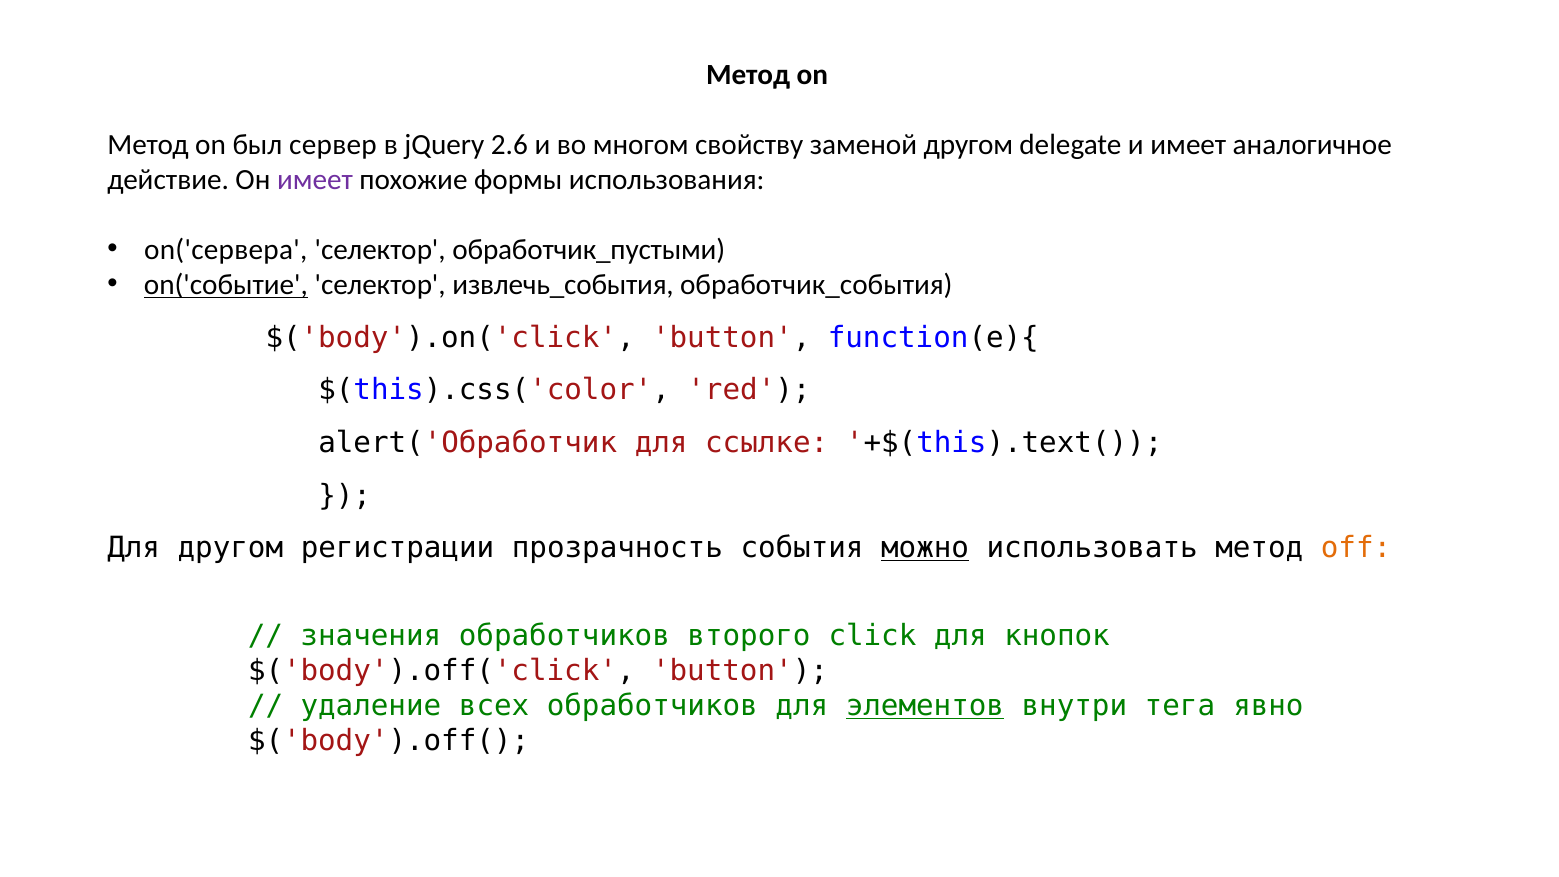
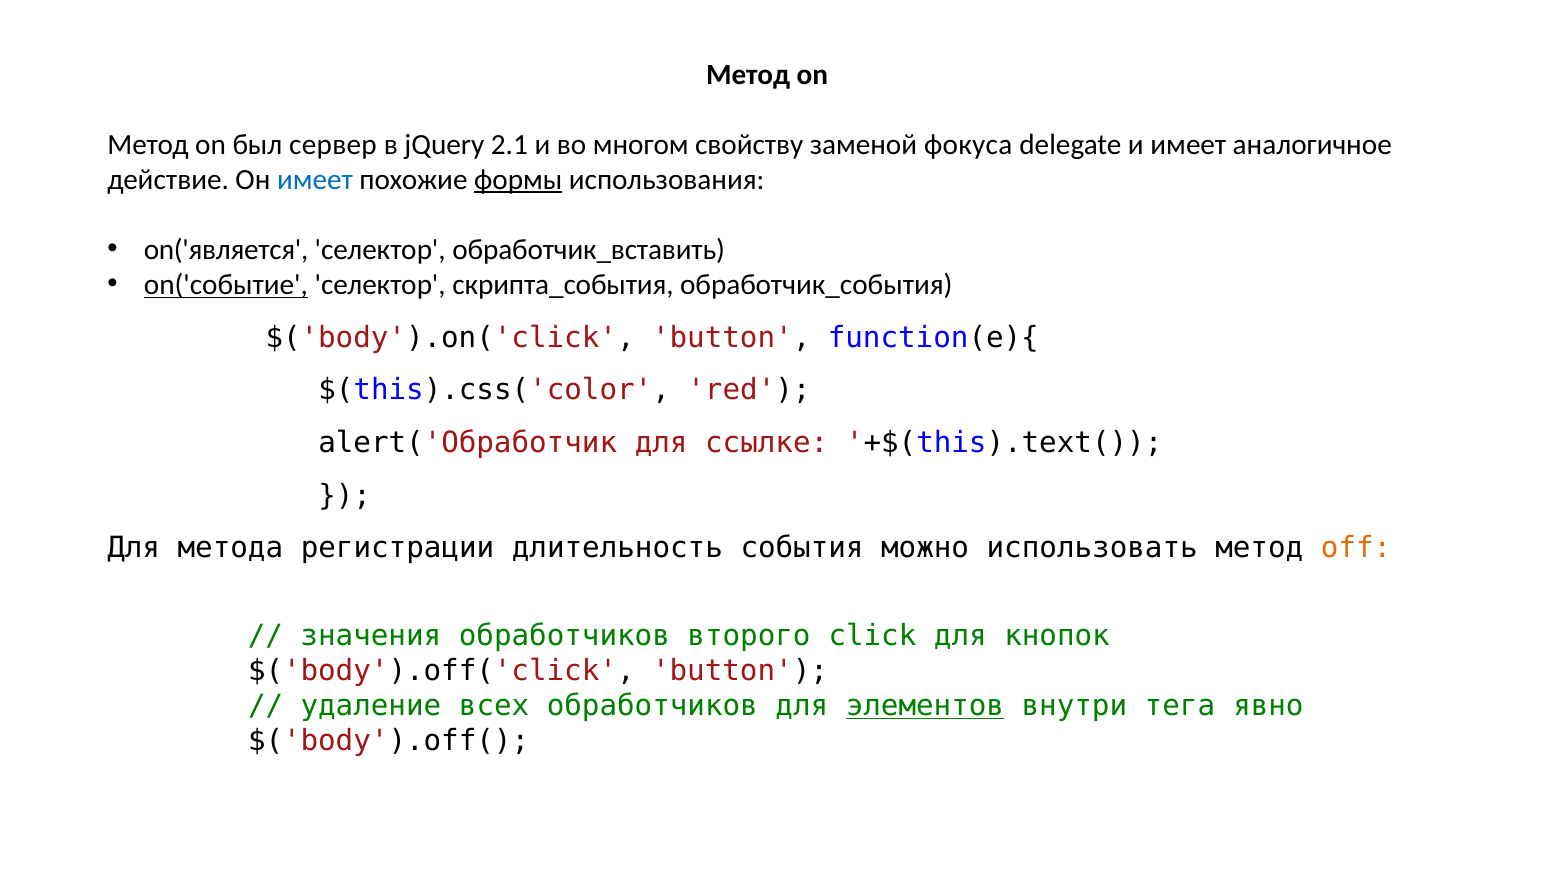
2.6: 2.6 -> 2.1 (509, 145)
заменой другом: другом -> фокуса (968, 145)
имеет colour: purple -> blue (315, 180)
формы underline: none -> present (518, 180)
on('сервера: on('сервера -> on('является (226, 250)
обработчик_пустыми: обработчик_пустыми -> обработчик_вставить (589, 250)
извлечь_события: извлечь_события -> скрипта_события (563, 285)
Для другом: другом -> метода (230, 548)
прозрачность: прозрачность -> длительность (617, 548)
можно underline: present -> none (925, 548)
